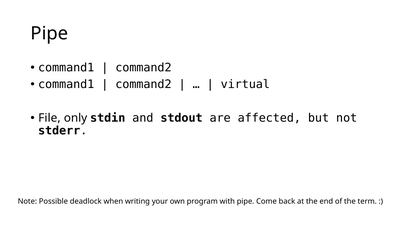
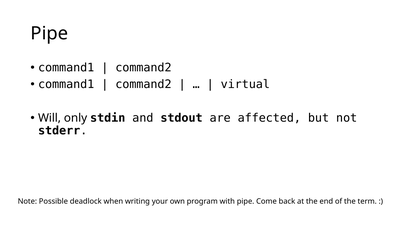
File: File -> Will (50, 118)
